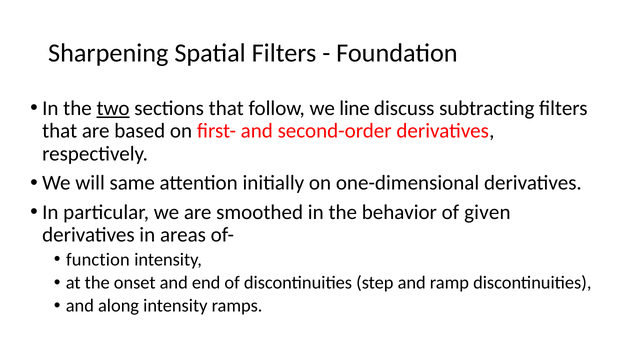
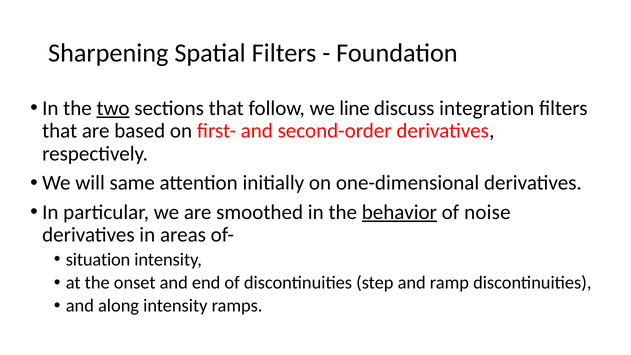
subtracting: subtracting -> integration (487, 108)
behavior underline: none -> present (399, 212)
given: given -> noise (487, 212)
function: function -> situation (98, 259)
